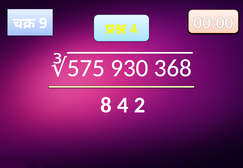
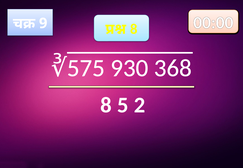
4: 4 -> 8 (134, 29)
8 4: 4 -> 5 (123, 105)
